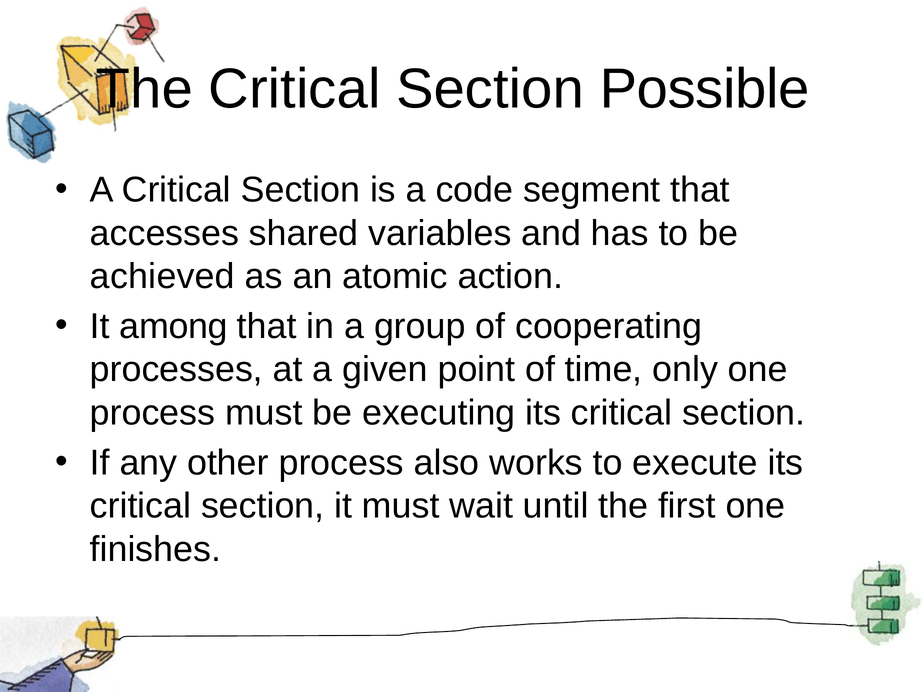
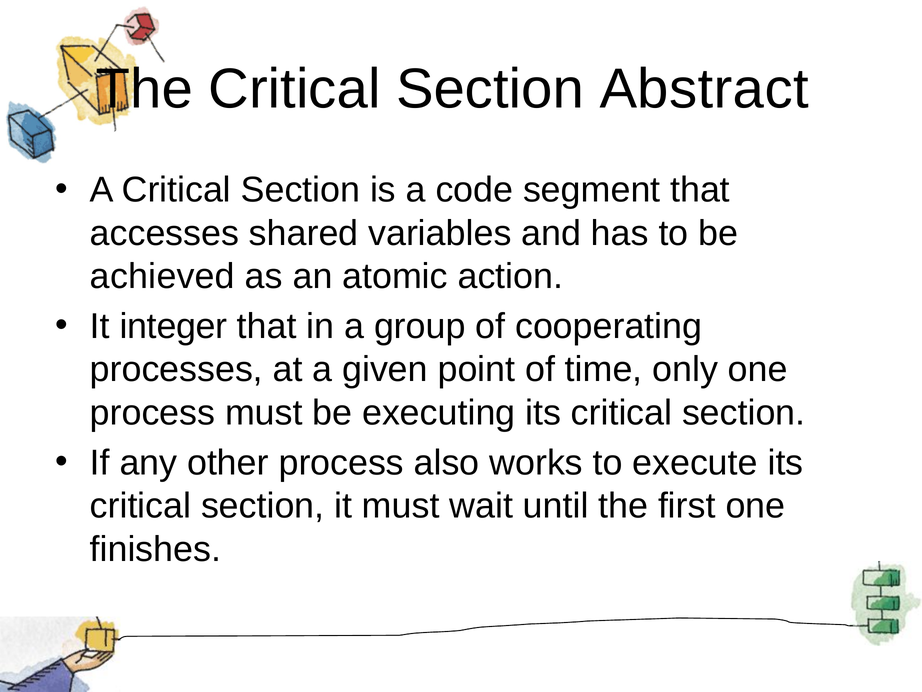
Possible: Possible -> Abstract (704, 89)
among: among -> integer (173, 326)
